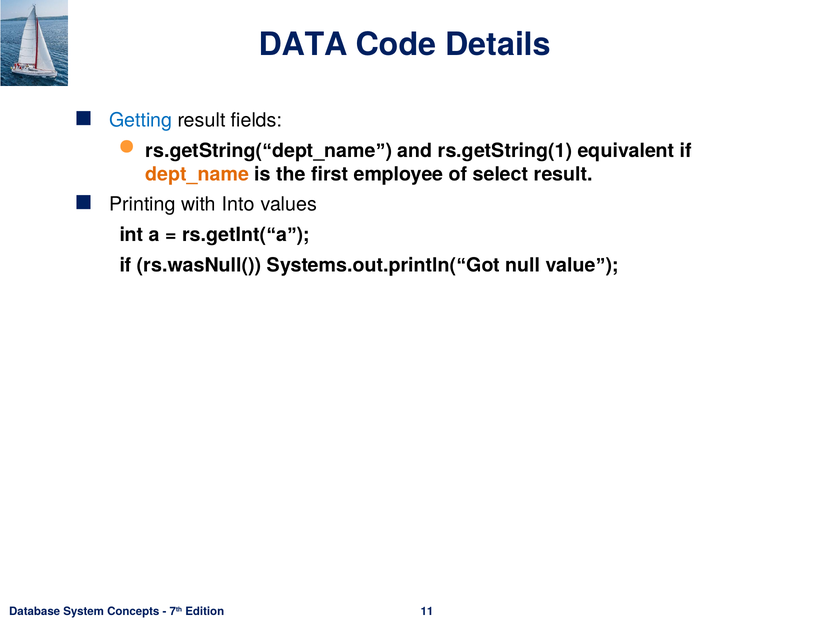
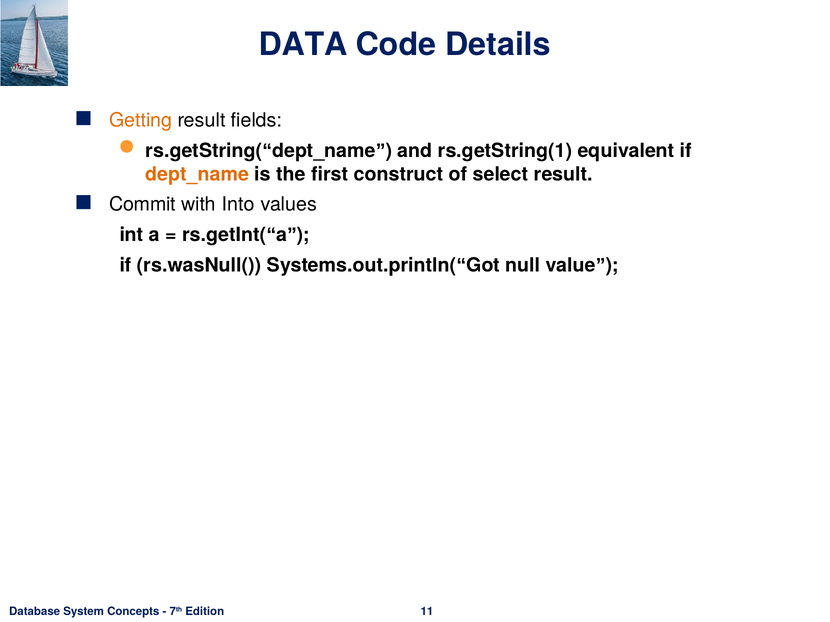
Getting colour: blue -> orange (141, 120)
employee: employee -> construct (398, 174)
Printing: Printing -> Commit (142, 205)
